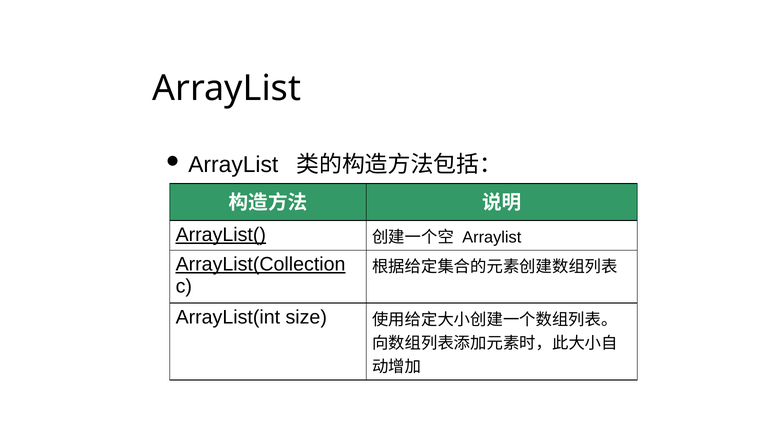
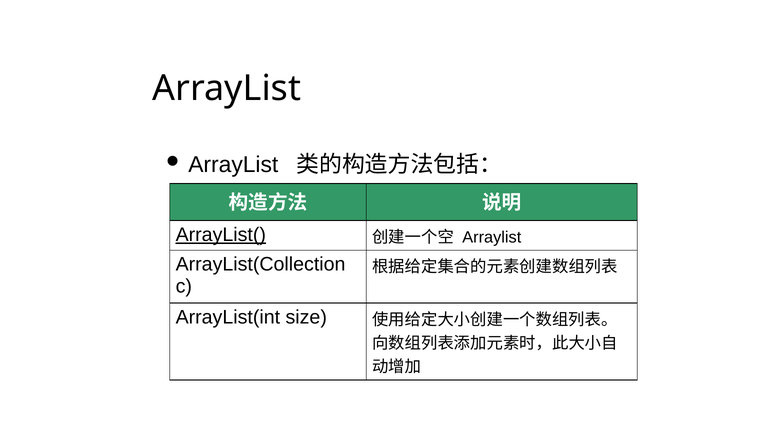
ArrayList(Collection underline: present -> none (261, 264)
